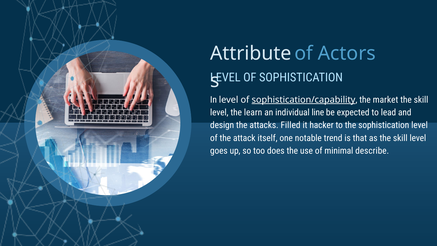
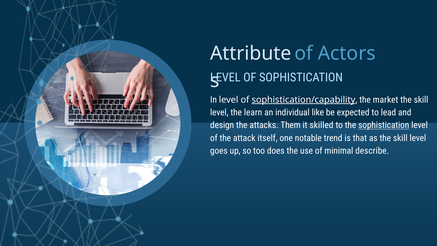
line: line -> like (318, 112)
Filled: Filled -> Them (291, 125)
hacker: hacker -> skilled (321, 125)
sophistication underline: none -> present (384, 125)
